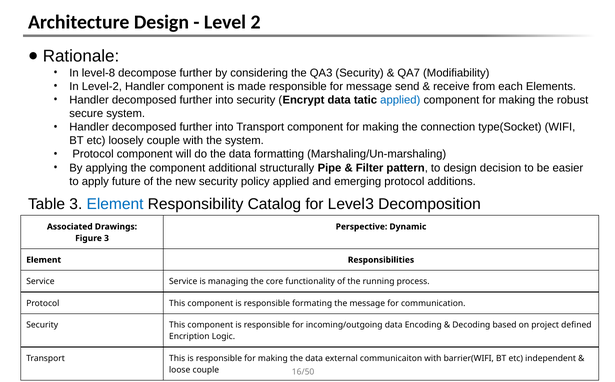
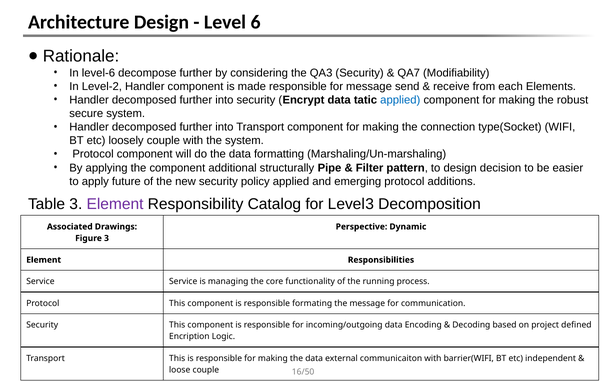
2: 2 -> 6 (256, 22)
level-8: level-8 -> level-6 (98, 73)
Element colour: blue -> purple (115, 204)
